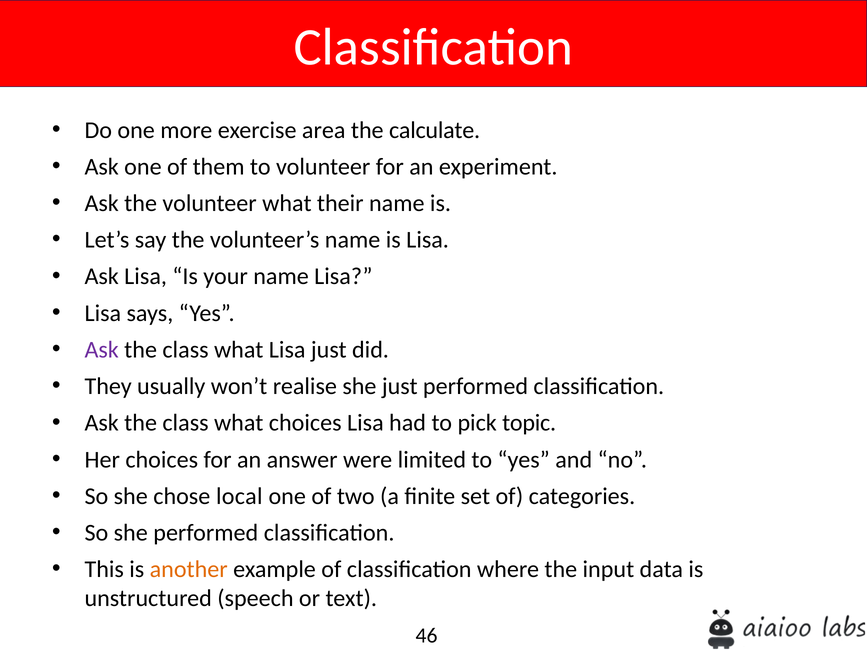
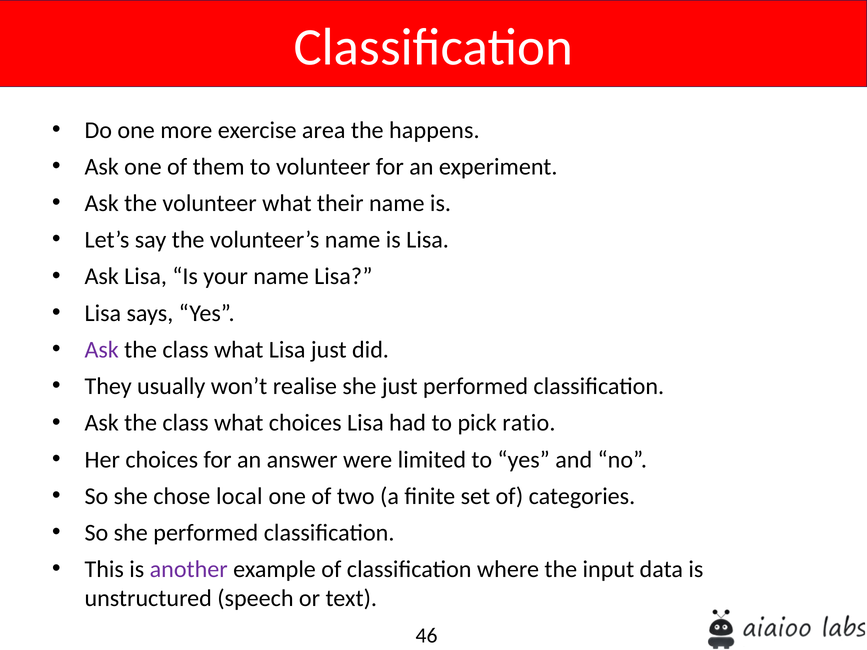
calculate: calculate -> happens (434, 130)
topic: topic -> ratio (529, 423)
another colour: orange -> purple (189, 570)
